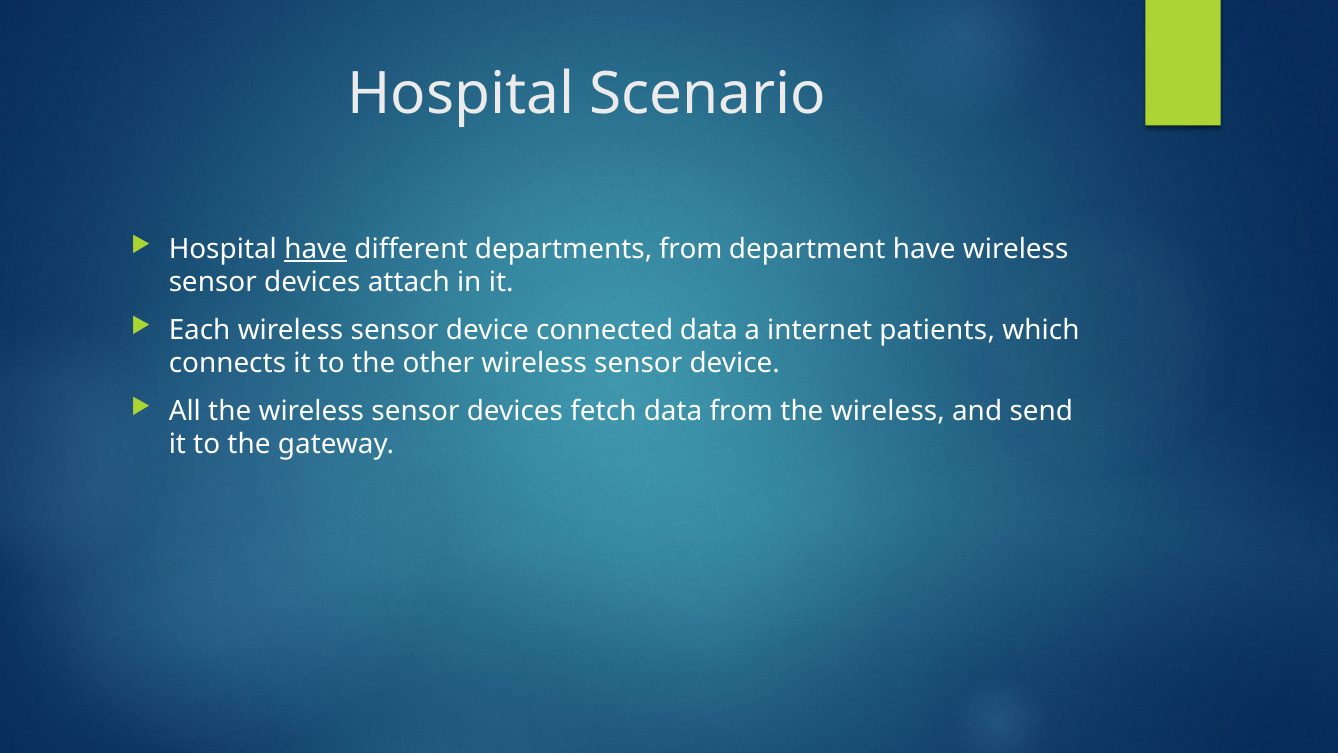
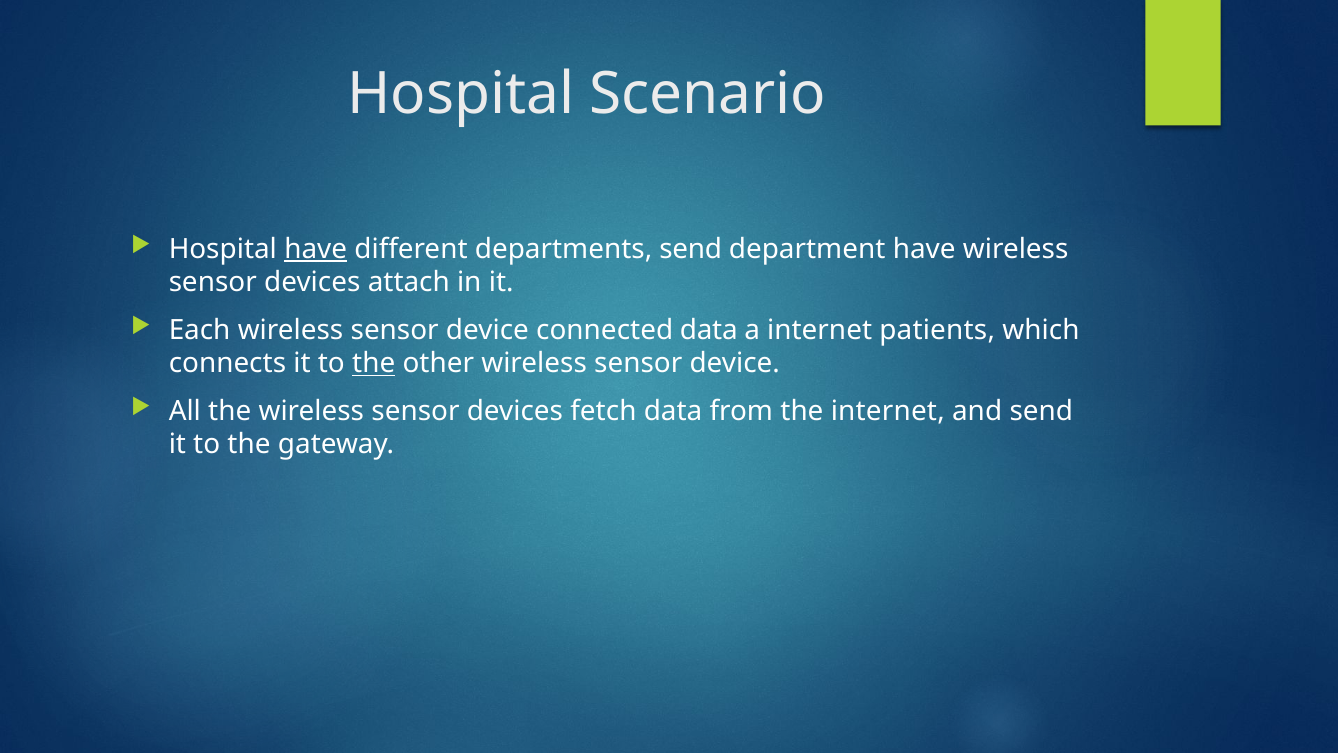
departments from: from -> send (691, 249)
the underline: none -> present (374, 363)
from the wireless: wireless -> internet (888, 411)
